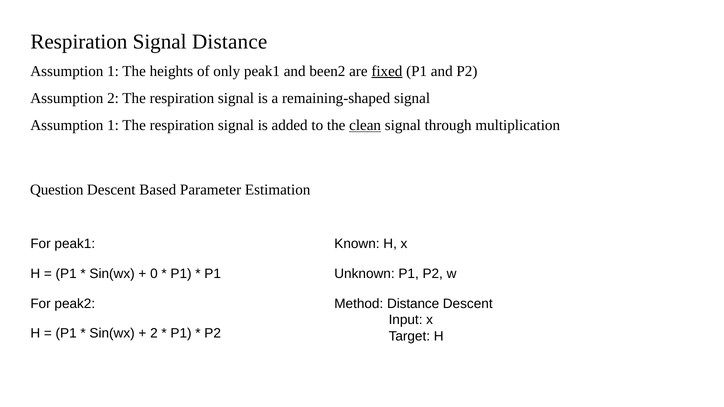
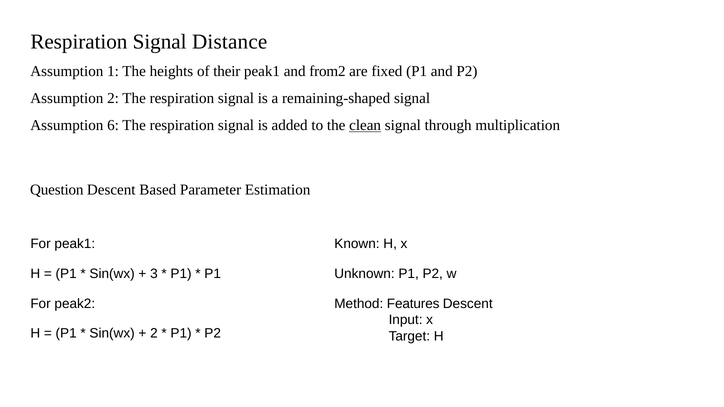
only: only -> their (227, 71)
been2: been2 -> from2 (327, 71)
fixed underline: present -> none (387, 71)
1: 1 -> 6 (113, 125)
0: 0 -> 3 (154, 274)
Method Distance: Distance -> Features (413, 304)
